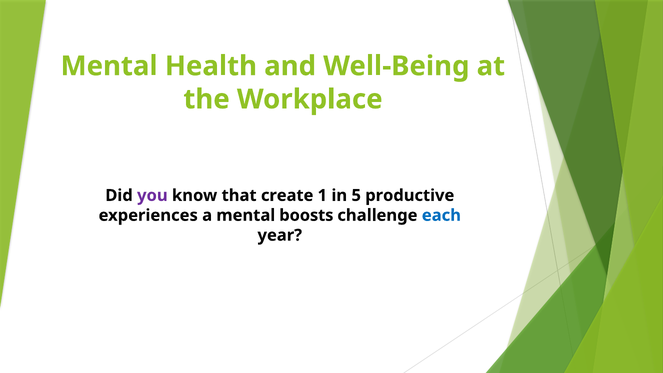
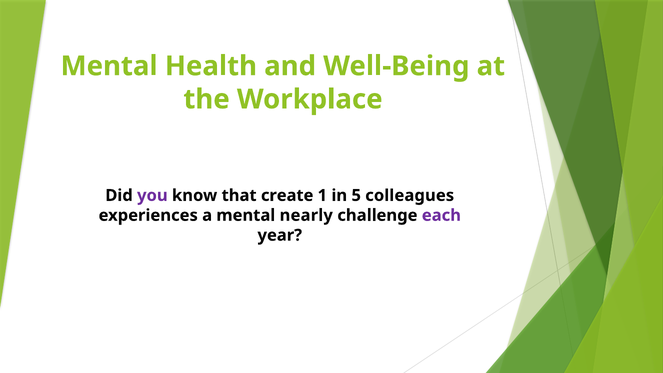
productive: productive -> colleagues (410, 195)
boosts: boosts -> nearly (306, 215)
each colour: blue -> purple (441, 215)
